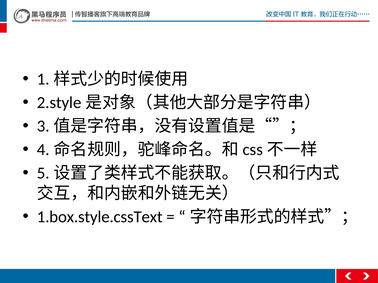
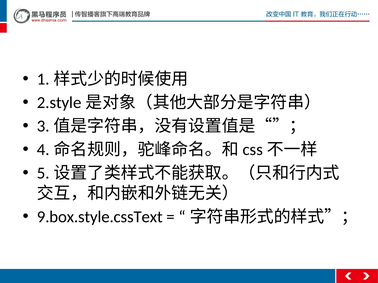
1.box.style.cssText: 1.box.style.cssText -> 9.box.style.cssText (100, 217)
